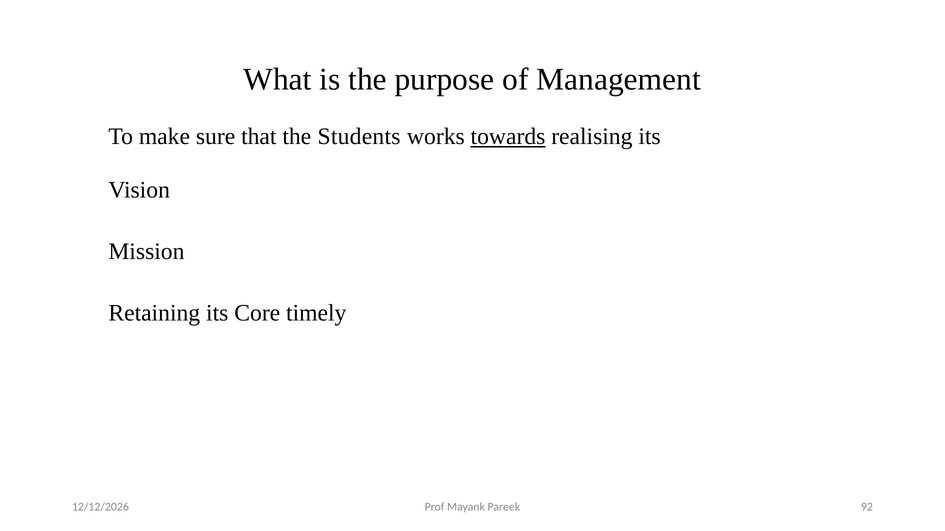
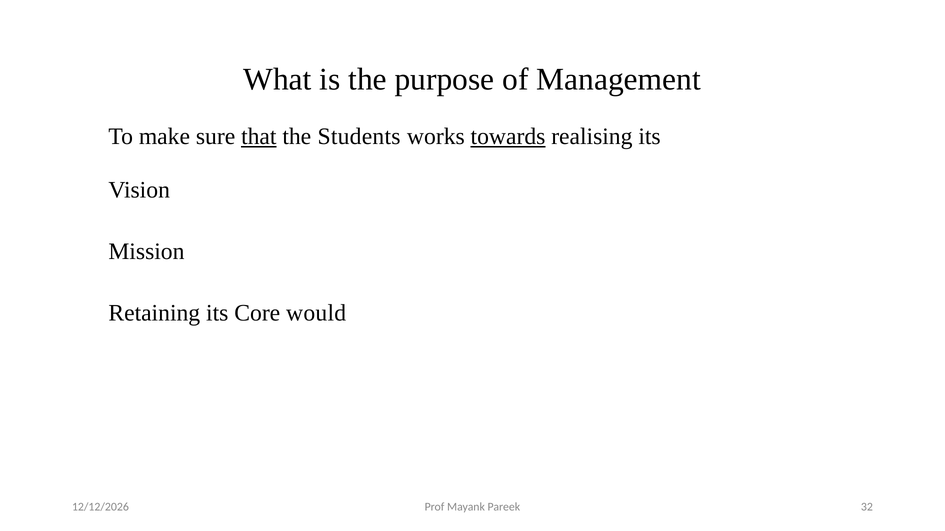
that underline: none -> present (259, 137)
timely: timely -> would (316, 313)
92: 92 -> 32 (867, 508)
